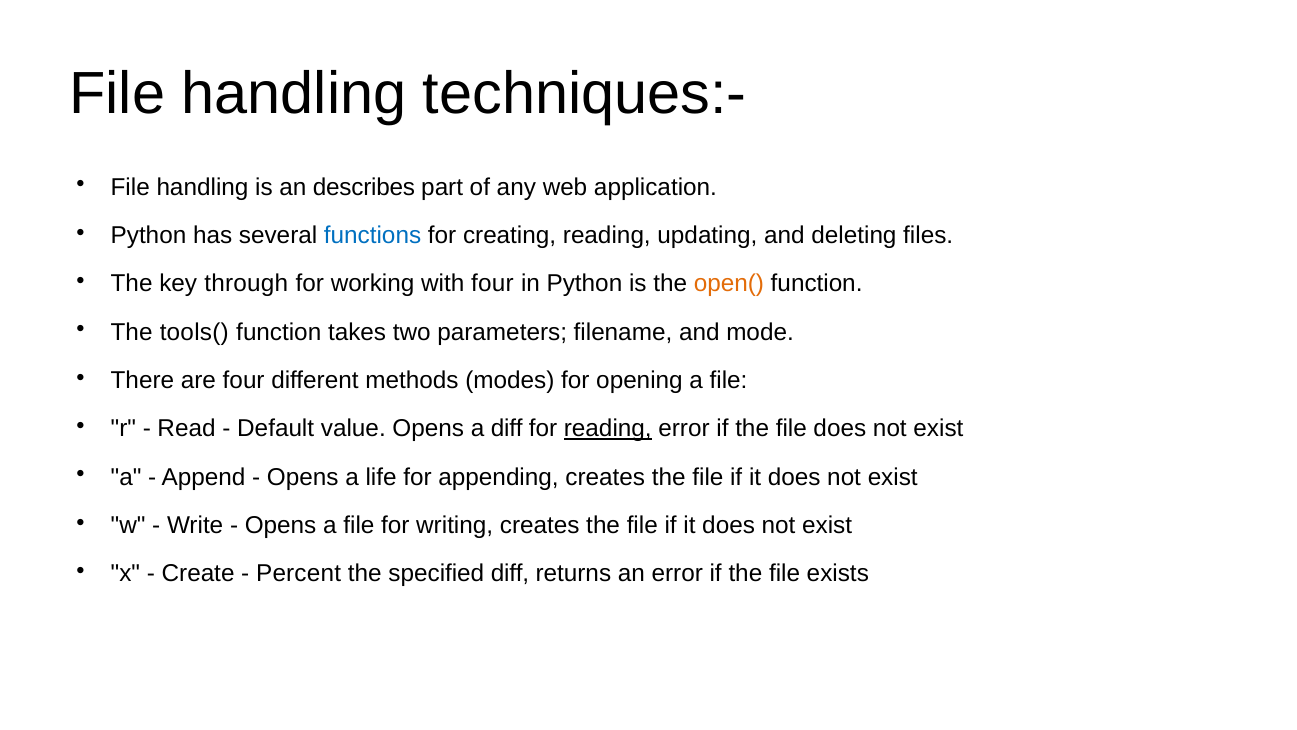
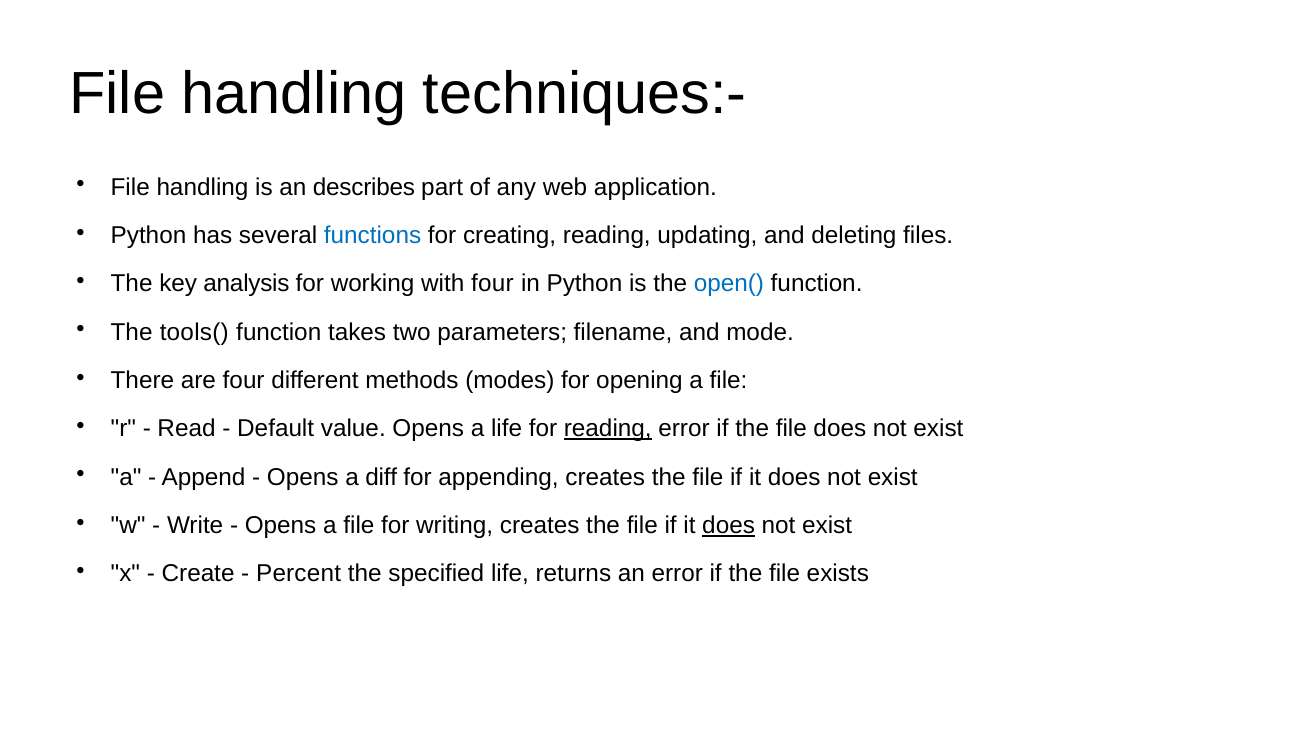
through: through -> analysis (246, 284)
open( colour: orange -> blue (729, 284)
a diff: diff -> life (507, 428)
life: life -> diff (381, 477)
does underline: none -> present (729, 525)
specified diff: diff -> life (510, 573)
